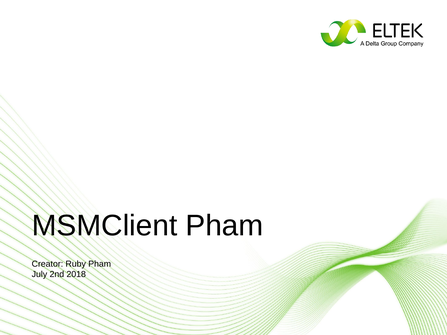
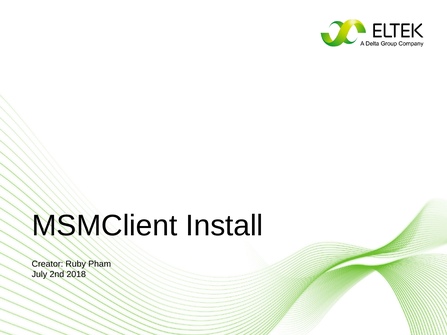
MSMClient Pham: Pham -> Install (224, 226)
